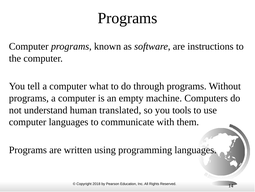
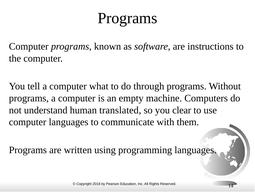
tools: tools -> clear (182, 110)
